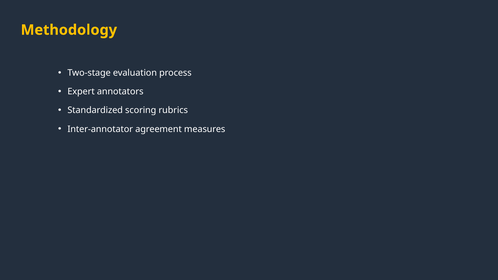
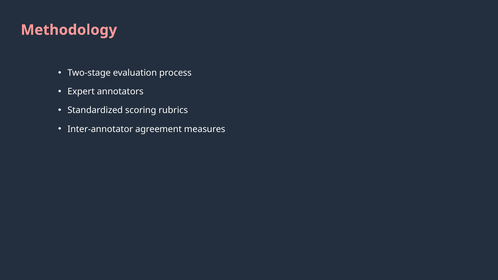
Methodology colour: yellow -> pink (69, 30)
